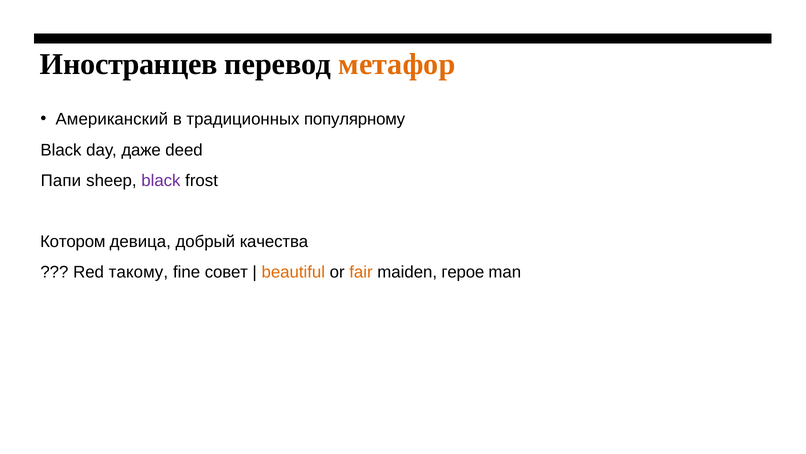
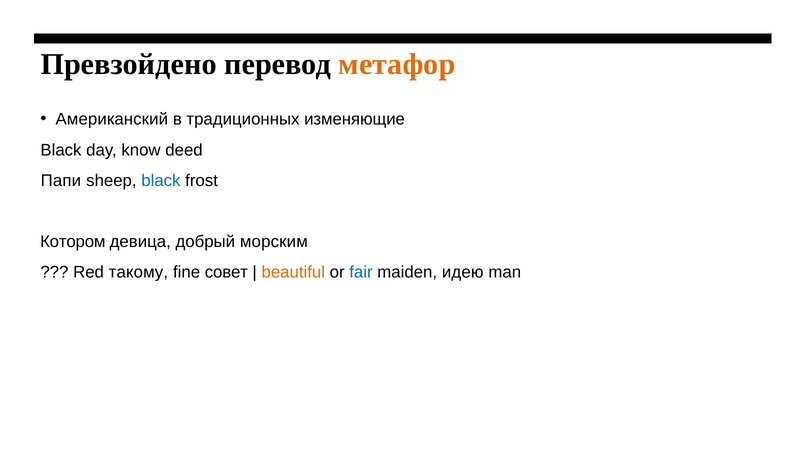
Иностранцев: Иностранцев -> Превзойдено (129, 64)
популярному: популярному -> изменяющие (355, 119)
даже: даже -> know (141, 150)
black colour: purple -> blue (161, 180)
качества: качества -> морским (274, 241)
fair colour: orange -> blue (361, 272)
герое: герое -> идею (463, 272)
